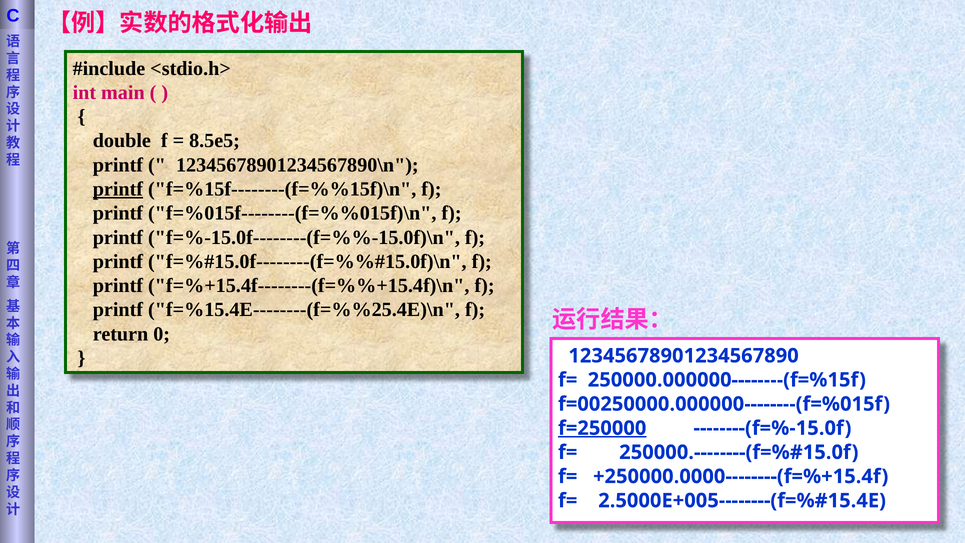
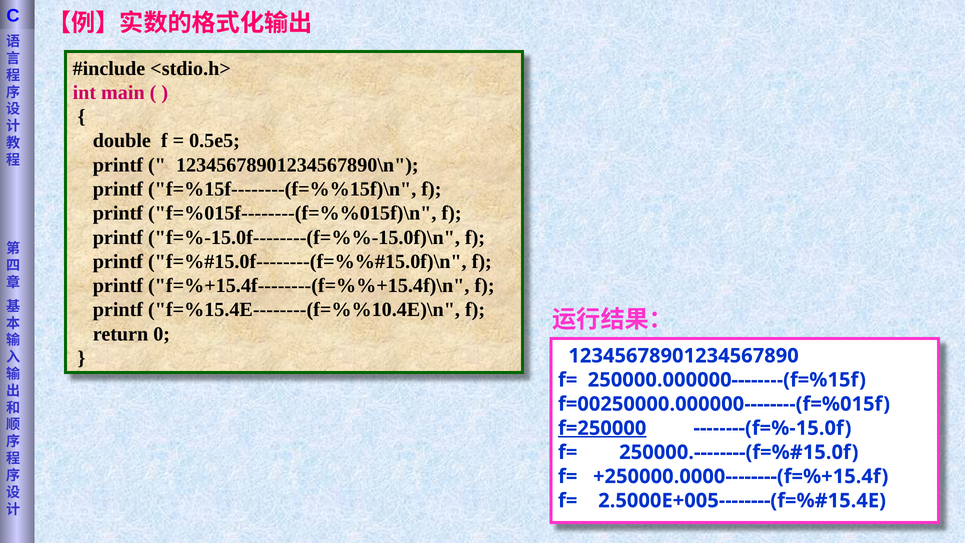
8.5e5: 8.5e5 -> 0.5e5 (215, 141)
printf underline: present -> none (118, 189)
f=%15.4E--------(f=%%25.4E)\n: f=%15.4E--------(f=%%25.4E)\n -> f=%15.4E--------(f=%%10.4E)\n (304, 310)
